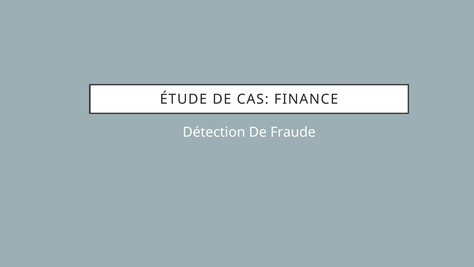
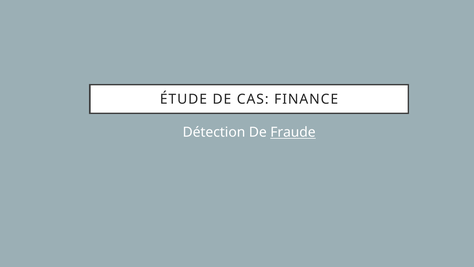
Fraude underline: none -> present (293, 132)
